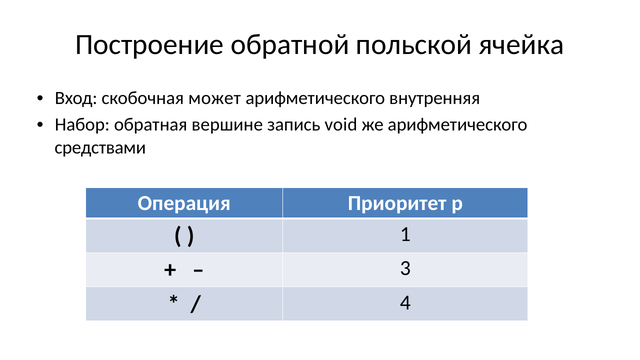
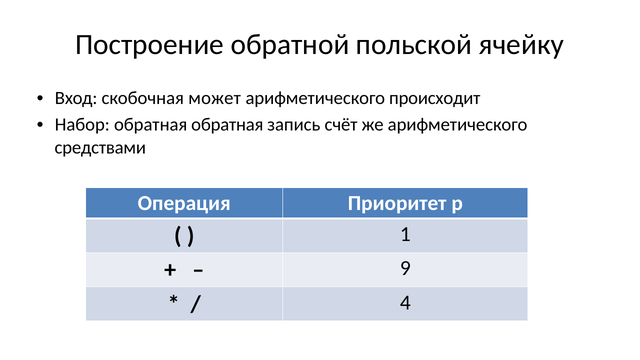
ячейка: ячейка -> ячейку (521, 45)
внутренняя: внутренняя -> происходит (435, 98)
обратная вершине: вершине -> обратная (227, 125)
void: void -> счёт (341, 125)
3: 3 -> 9 (405, 268)
